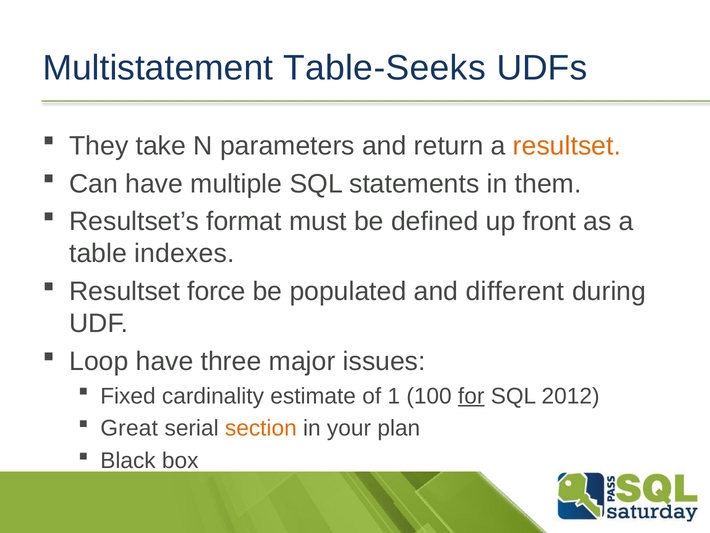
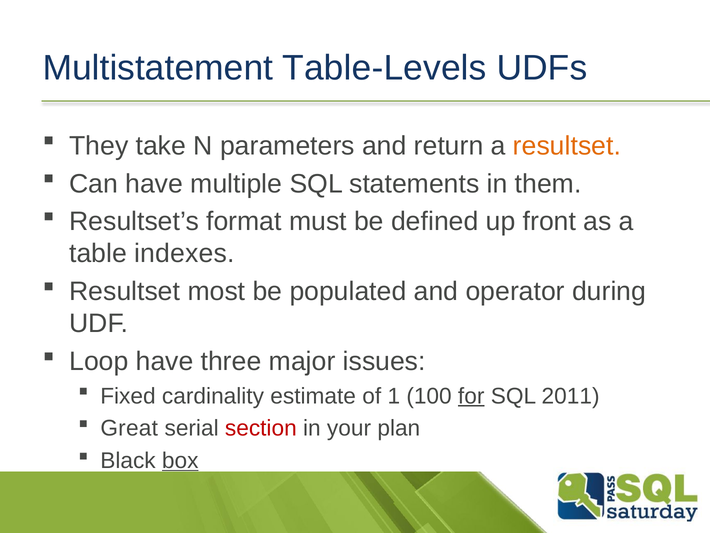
Table-Seeks: Table-Seeks -> Table-Levels (385, 68)
force: force -> most (216, 291)
different: different -> operator (515, 291)
2012: 2012 -> 2011 (571, 396)
section colour: orange -> red (261, 428)
box underline: none -> present (180, 460)
